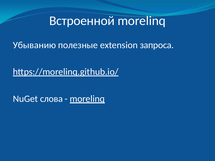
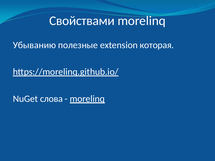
Встроенной: Встроенной -> Свойствами (82, 21)
запроса: запроса -> которая (157, 45)
